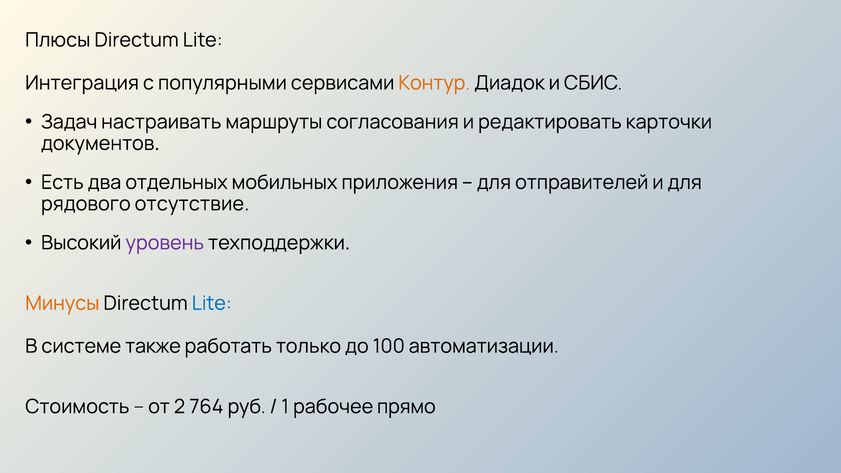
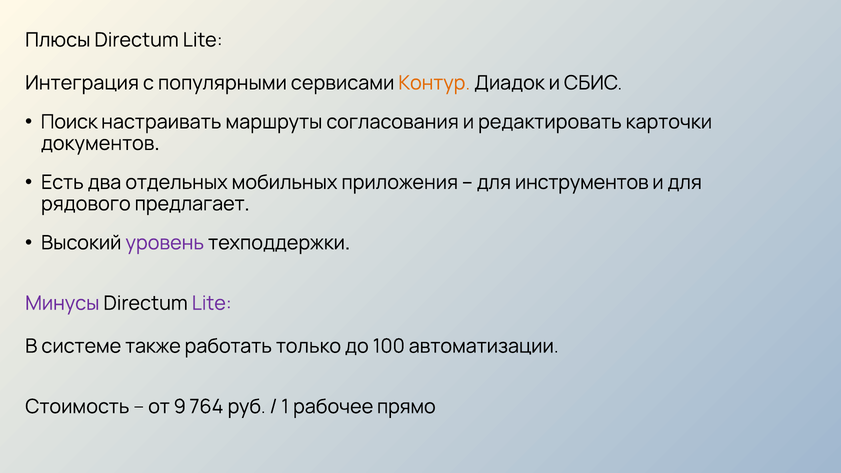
Задач: Задач -> Поиск (69, 122)
отправителей: отправителей -> инструментов (582, 182)
отсутствие: отсутствие -> предлагает (192, 204)
Минусы colour: orange -> purple (62, 303)
Lite colour: blue -> purple (212, 303)
2: 2 -> 9 (180, 407)
